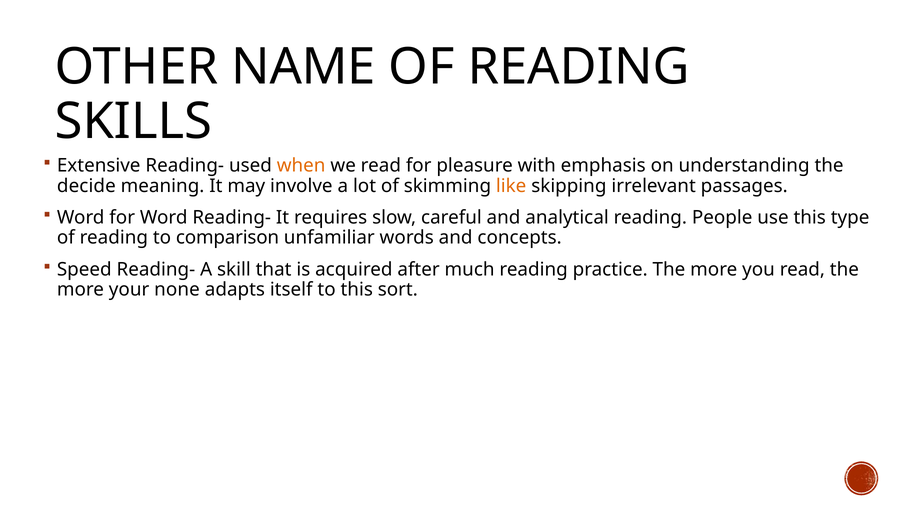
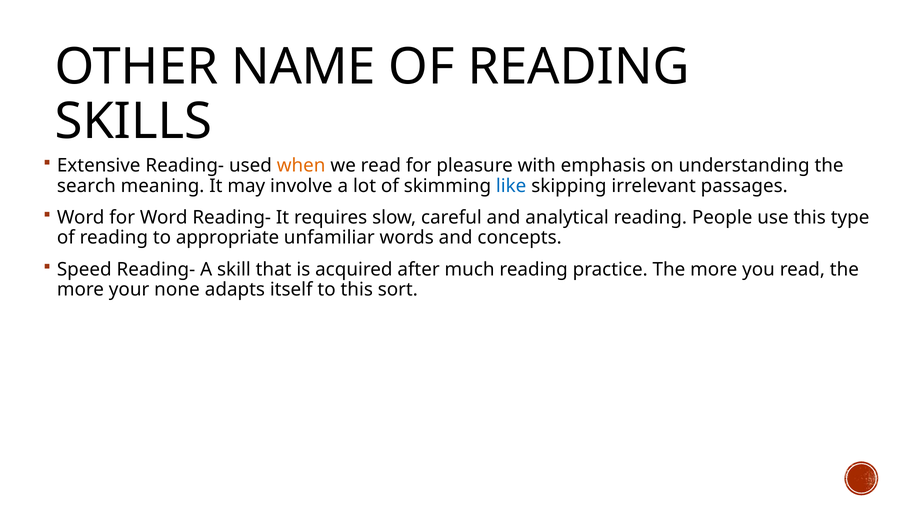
decide: decide -> search (86, 186)
like colour: orange -> blue (511, 186)
comparison: comparison -> appropriate (228, 238)
